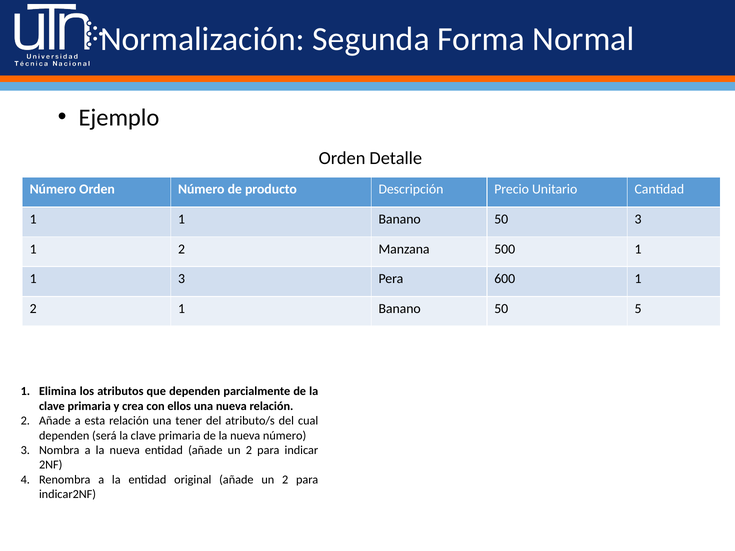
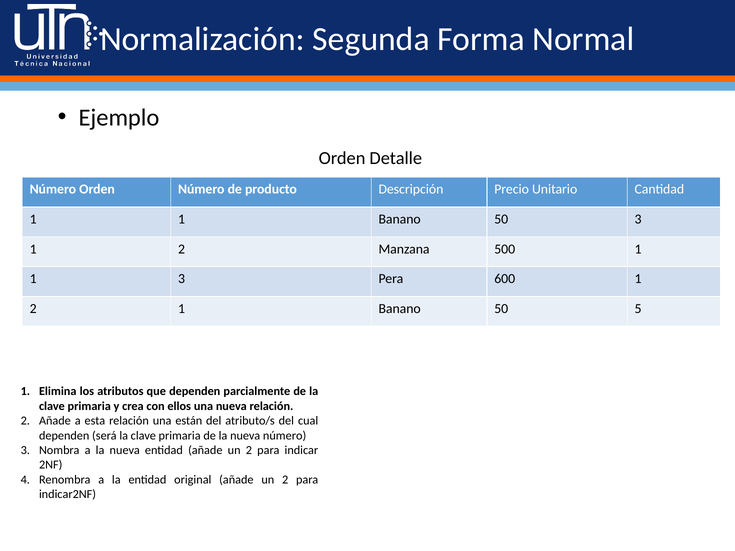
tener: tener -> están (189, 421)
